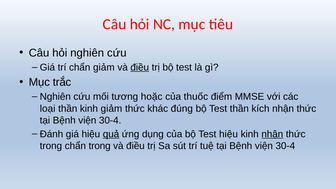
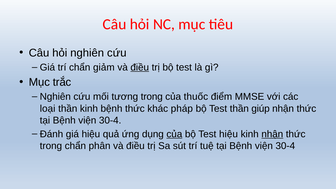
tương hoặc: hoặc -> trong (152, 97)
kinh giảm: giảm -> bệnh (111, 109)
đúng: đúng -> pháp (182, 109)
kích: kích -> giúp (261, 109)
quả underline: present -> none (111, 134)
của underline: none -> present (174, 134)
chẩn trong: trong -> phân (100, 146)
